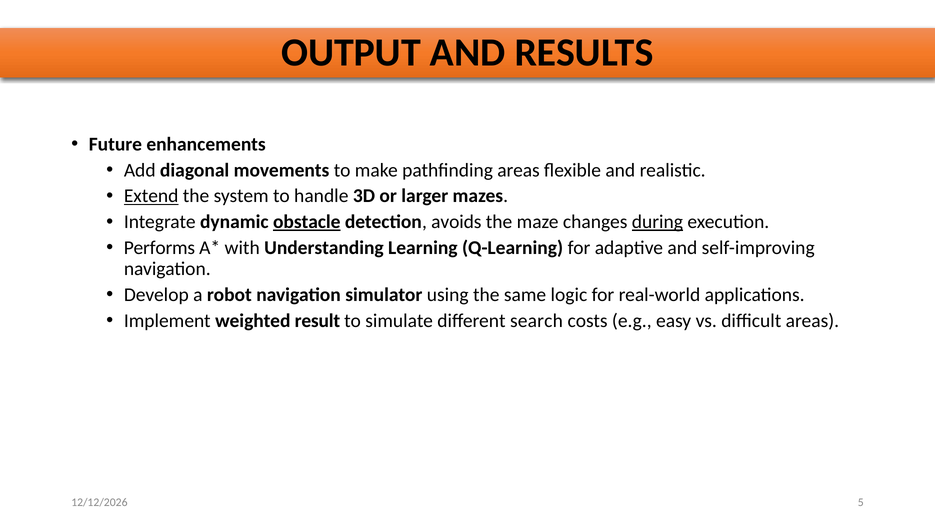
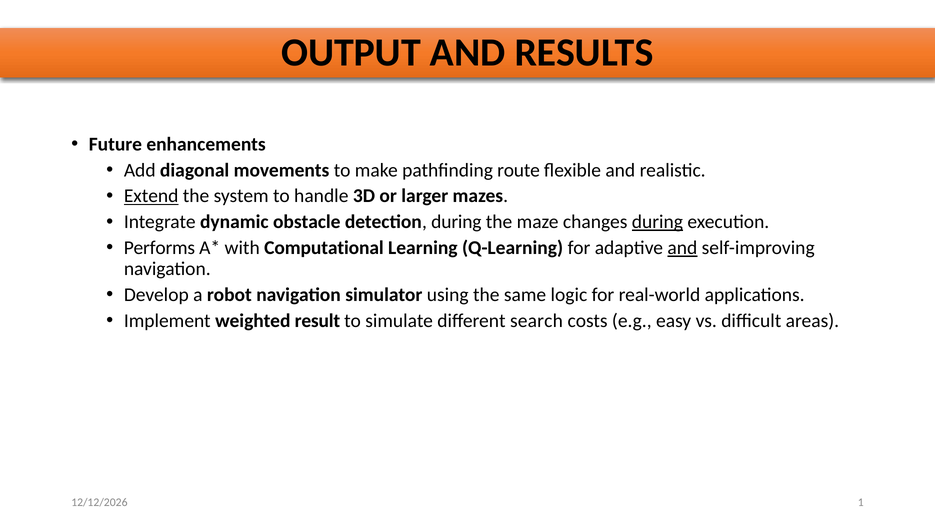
pathfinding areas: areas -> route (519, 170)
obstacle underline: present -> none (307, 222)
detection avoids: avoids -> during (456, 222)
Understanding: Understanding -> Computational (324, 248)
and underline: none -> present (682, 248)
5: 5 -> 1 (861, 502)
